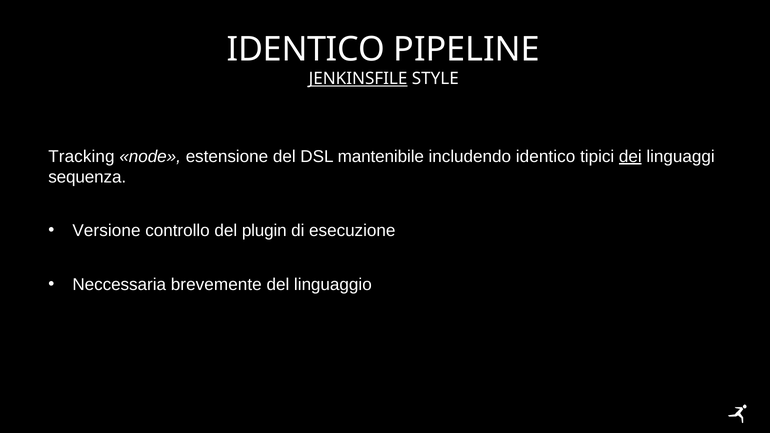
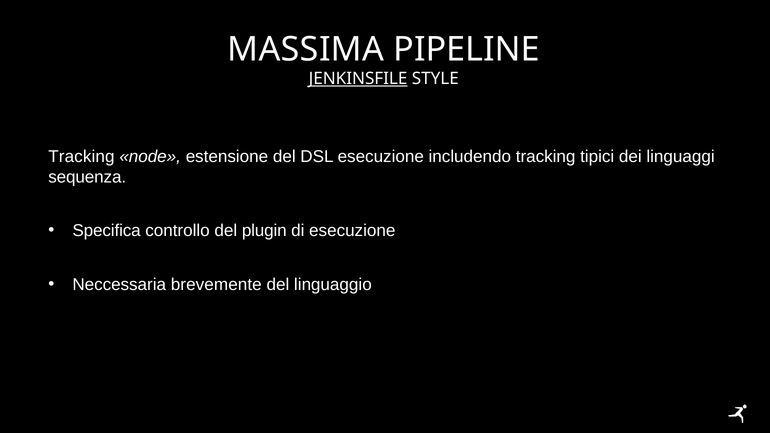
IDENTICO: IDENTICO -> MASSIMA (306, 49)
DSL mantenibile: mantenibile -> esecuzione (381, 156)
includendo identico: identico -> tracking (546, 156)
dei underline: present -> none (630, 156)
Versione: Versione -> Specifica (107, 231)
